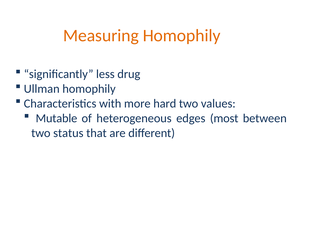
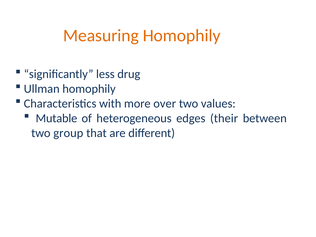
hard: hard -> over (165, 103)
most: most -> their (224, 118)
status: status -> group (68, 133)
